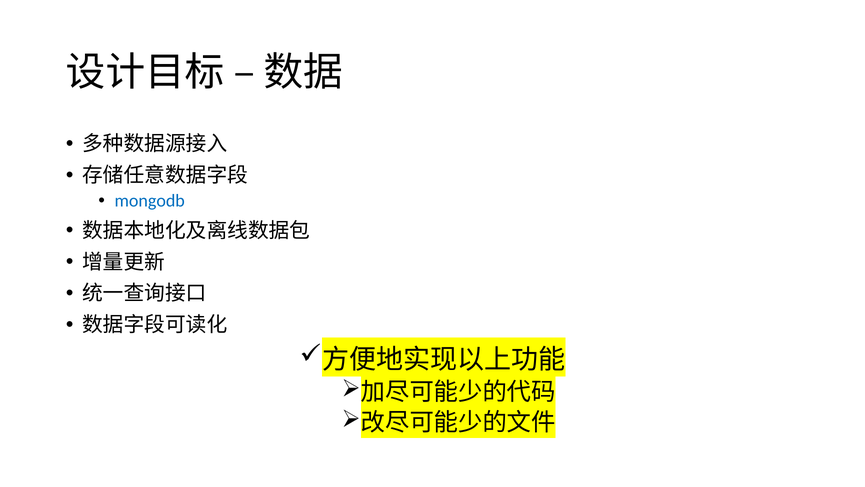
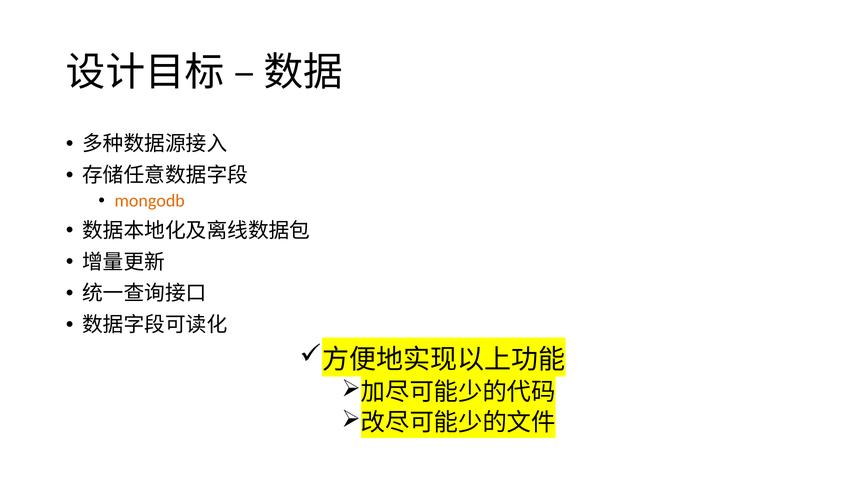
mongodb colour: blue -> orange (150, 201)
